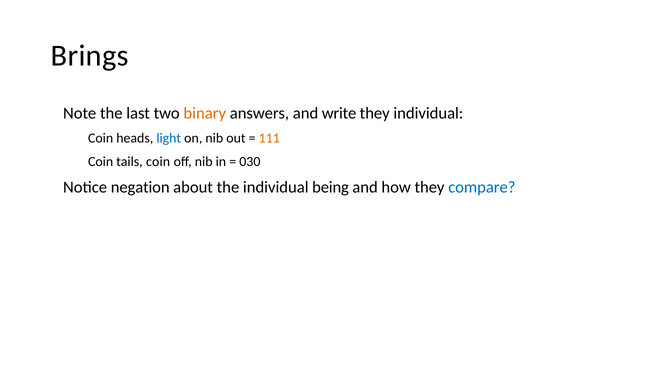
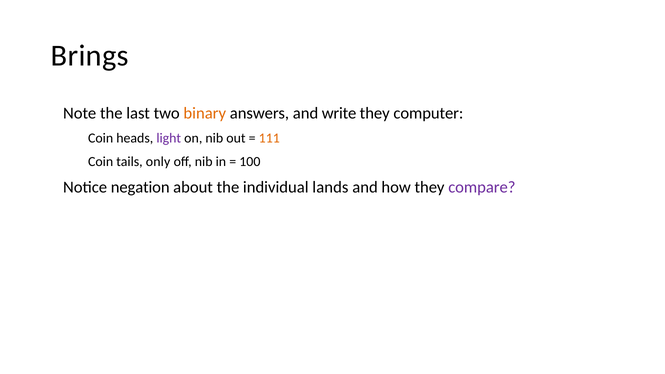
they individual: individual -> computer (428, 113)
light colour: blue -> purple (169, 138)
tails coin: coin -> only (158, 162)
030: 030 -> 100 (250, 162)
being: being -> lands (330, 187)
compare colour: blue -> purple (482, 187)
